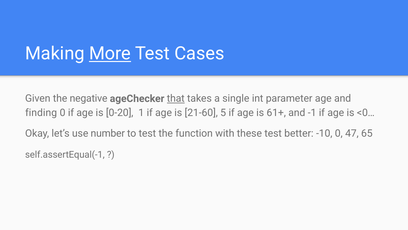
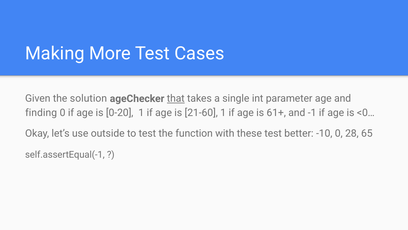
More underline: present -> none (110, 54)
negative: negative -> solution (88, 98)
21-60 5: 5 -> 1 (223, 112)
number: number -> outside (108, 133)
47: 47 -> 28 (352, 133)
